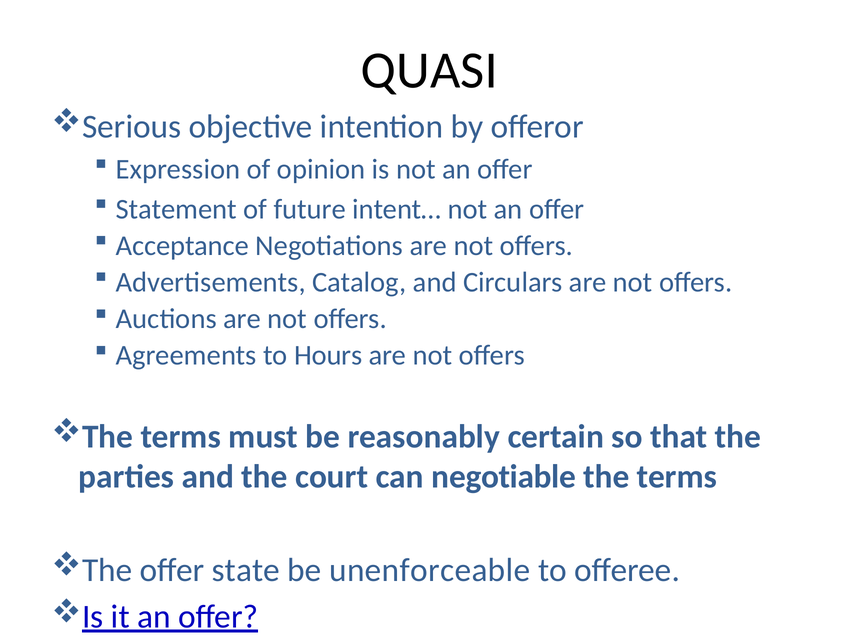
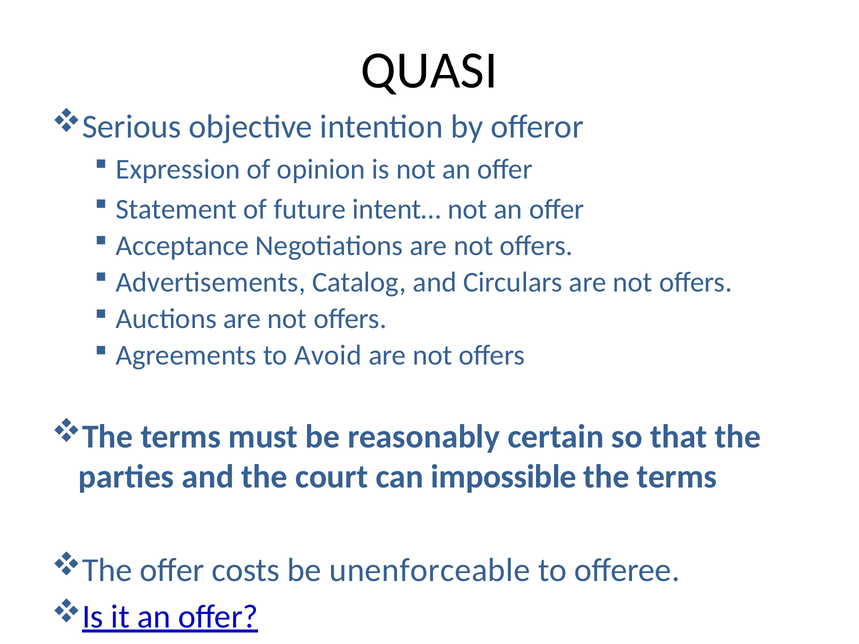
Hours: Hours -> Avoid (328, 356)
negotiable: negotiable -> impossible (504, 477)
state: state -> costs (246, 570)
